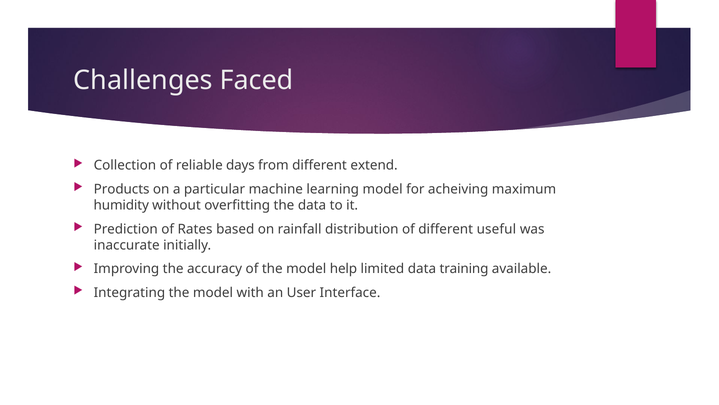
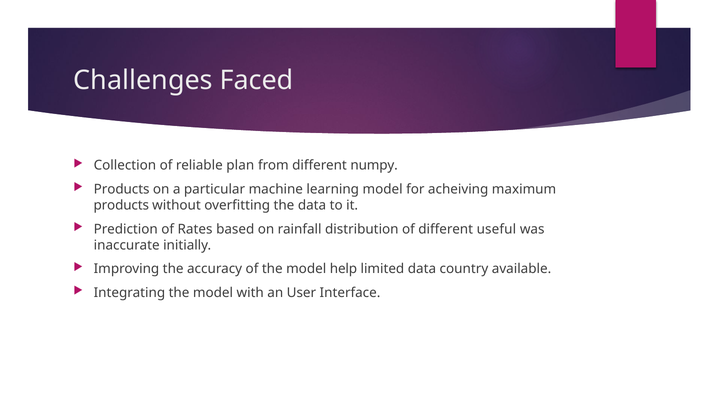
days: days -> plan (240, 165)
extend: extend -> numpy (374, 165)
humidity: humidity -> products (121, 205)
training: training -> country (464, 269)
